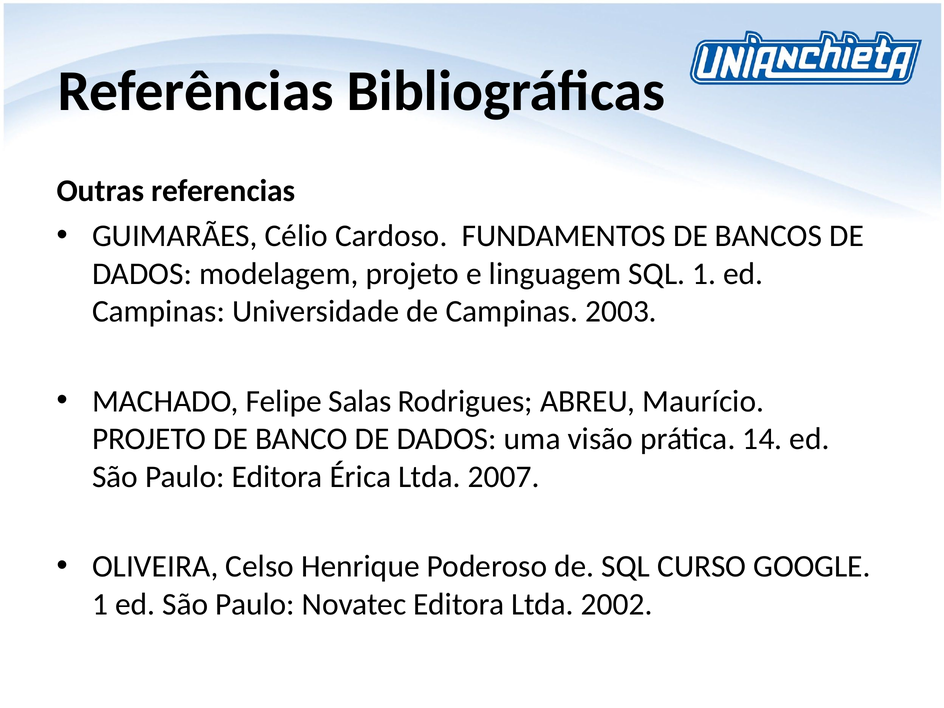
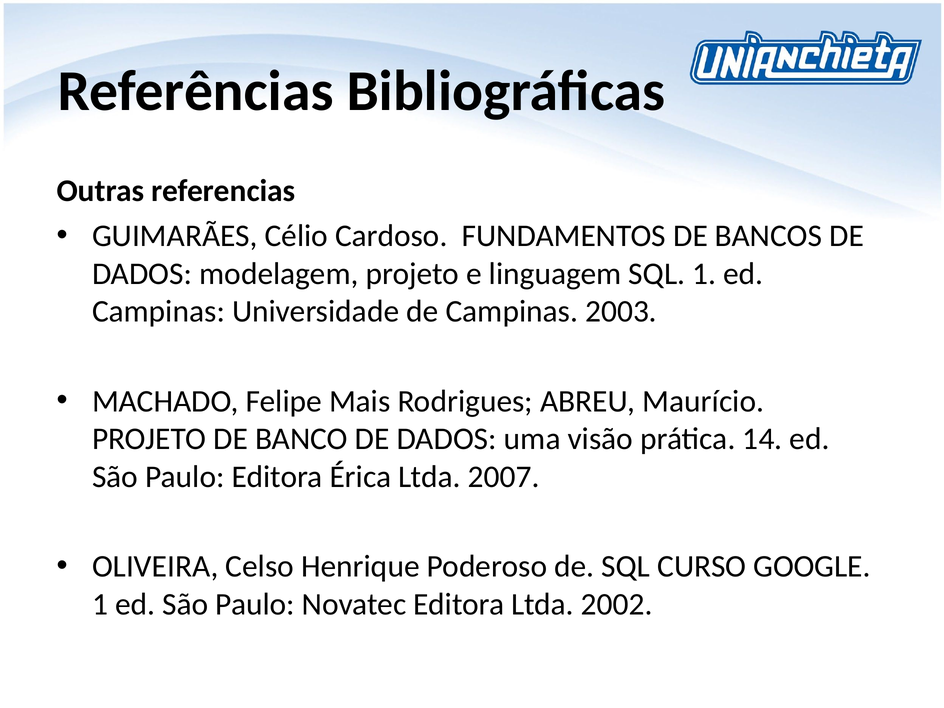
Salas: Salas -> Mais (360, 401)
